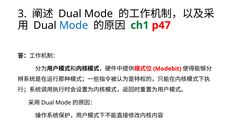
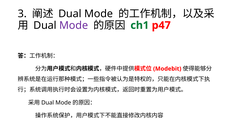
Mode colour: blue -> purple (74, 25)
